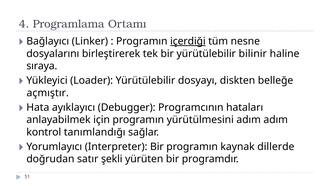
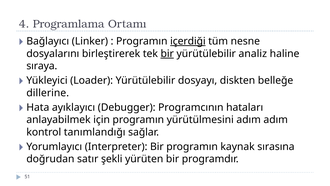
bir underline: none -> present (167, 54)
bilinir: bilinir -> analiz (253, 54)
açmıştır: açmıştır -> dillerine (48, 93)
dillerde: dillerde -> sırasına (276, 146)
